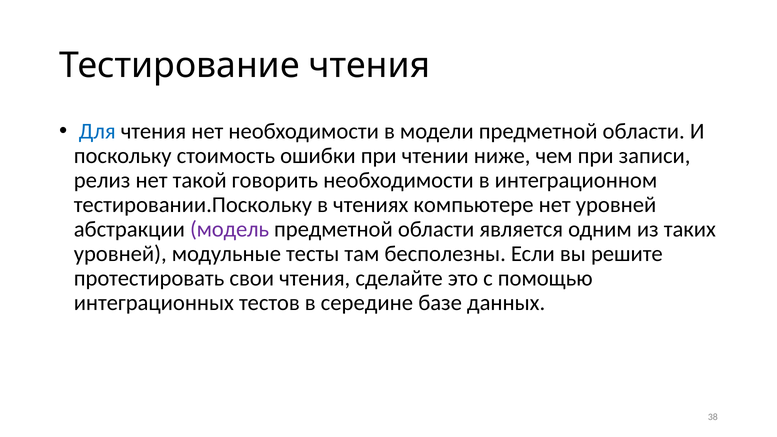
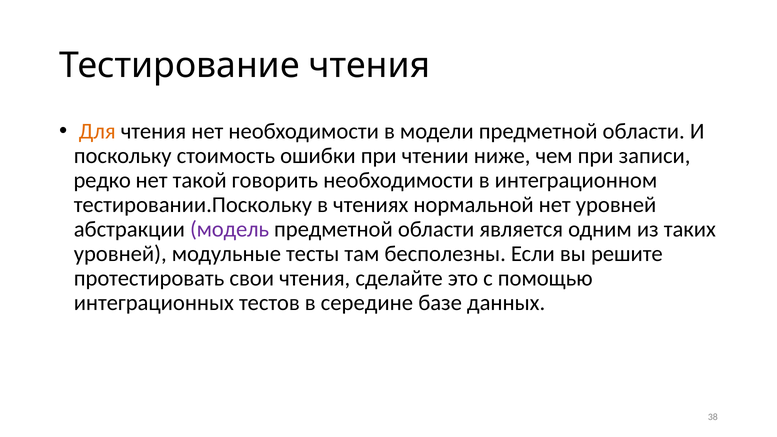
Для colour: blue -> orange (97, 131)
релиз: релиз -> редко (102, 180)
компьютере: компьютере -> нормальной (474, 205)
